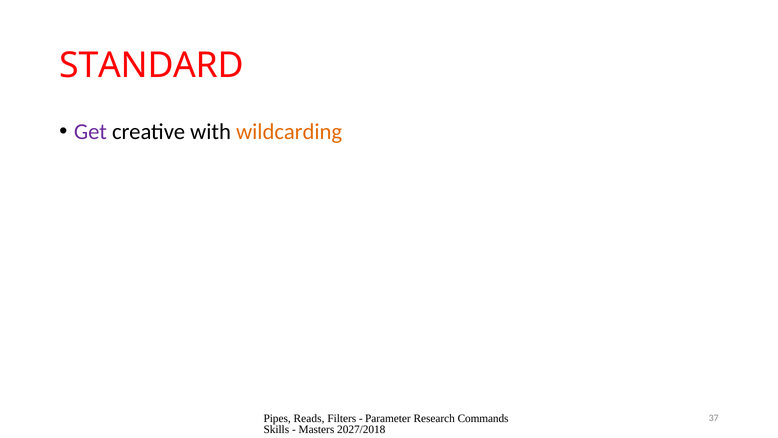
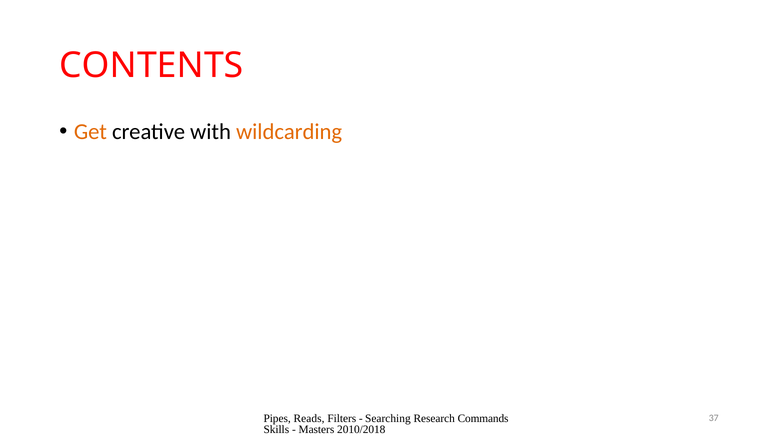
STANDARD: STANDARD -> CONTENTS (151, 65)
Get colour: purple -> orange (90, 132)
Parameter: Parameter -> Searching (388, 418)
2027/2018: 2027/2018 -> 2010/2018 (361, 429)
